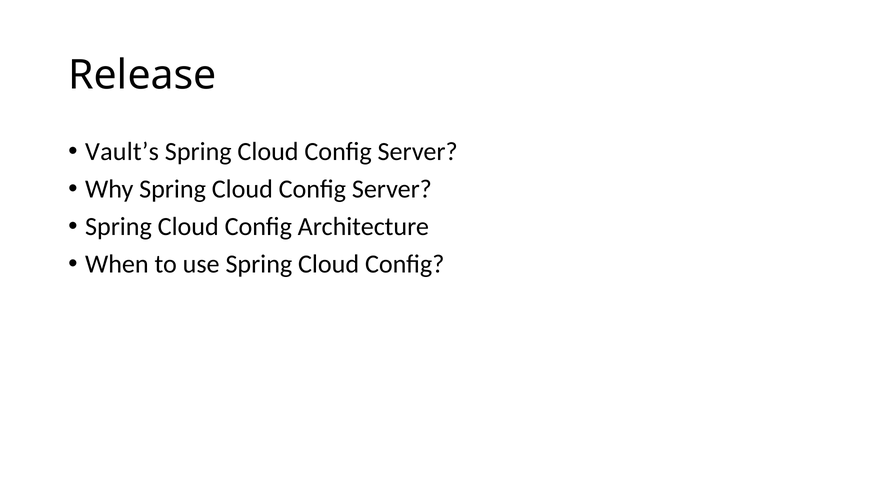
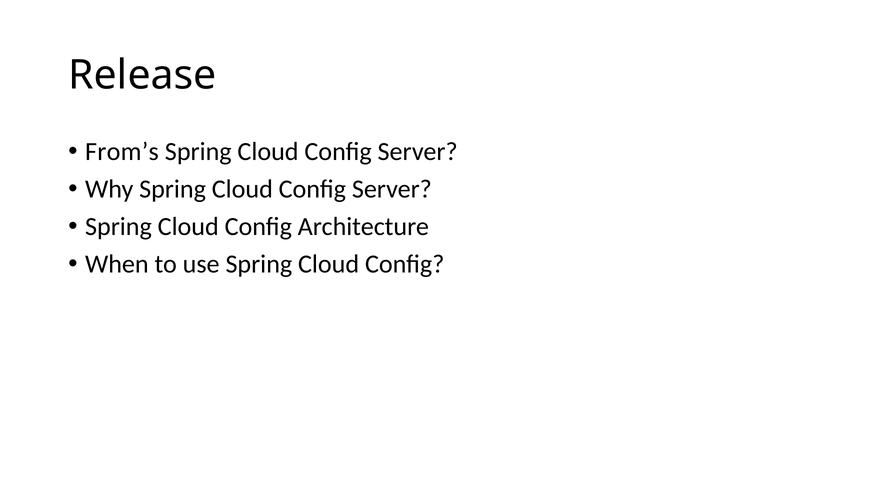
Vault’s: Vault’s -> From’s (122, 151)
